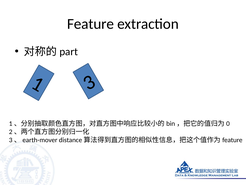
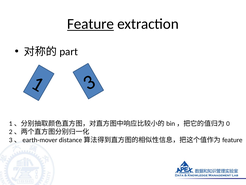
Feature underline: none -> present (91, 24)
